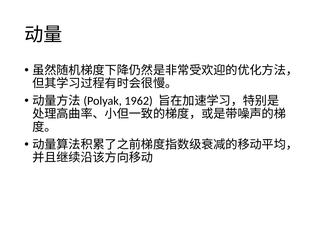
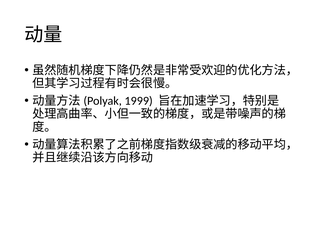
1962: 1962 -> 1999 (139, 101)
